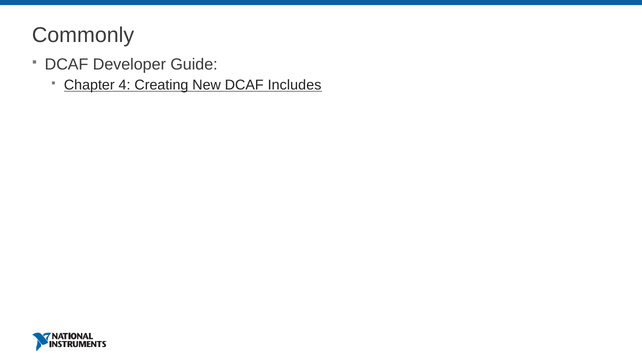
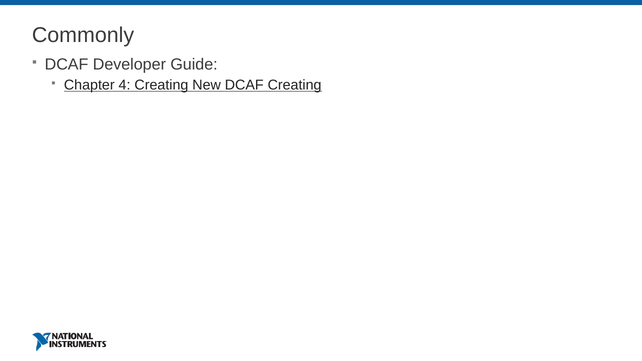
DCAF Includes: Includes -> Creating (295, 85)
